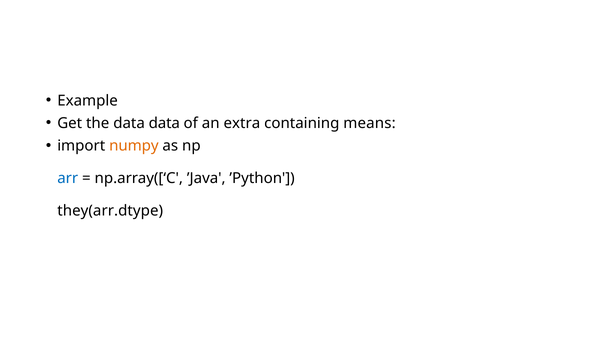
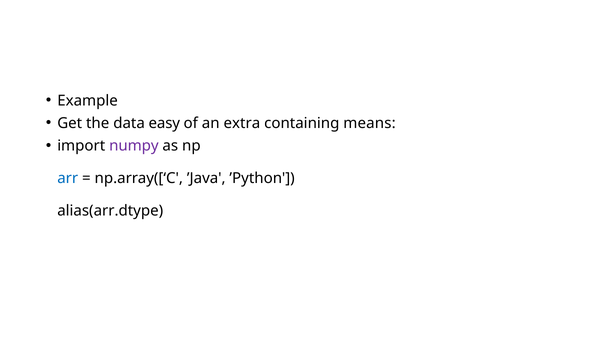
data data: data -> easy (164, 123)
numpy colour: orange -> purple (134, 146)
they(arr.dtype: they(arr.dtype -> alias(arr.dtype (110, 211)
